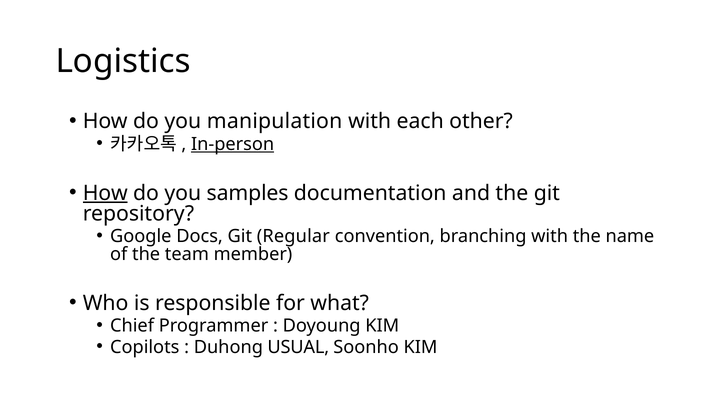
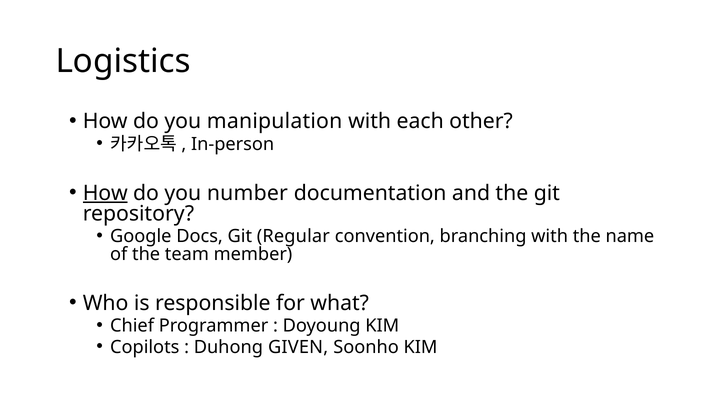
In-person underline: present -> none (233, 144)
samples: samples -> number (247, 193)
USUAL: USUAL -> GIVEN (298, 347)
